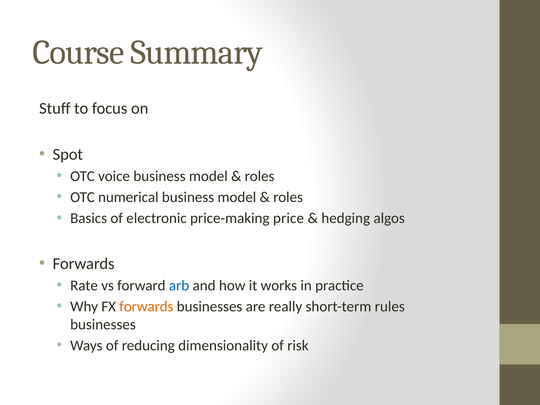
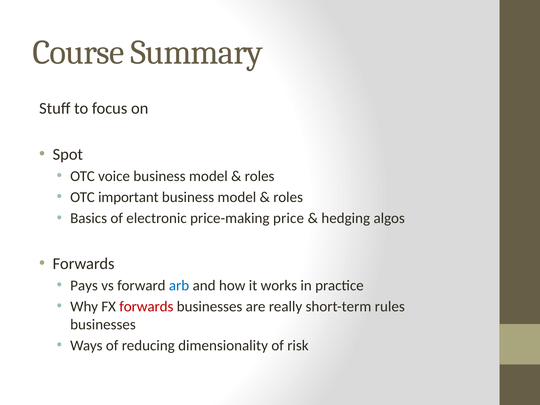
numerical: numerical -> important (128, 197)
Rate: Rate -> Pays (84, 285)
forwards colour: orange -> red (146, 306)
